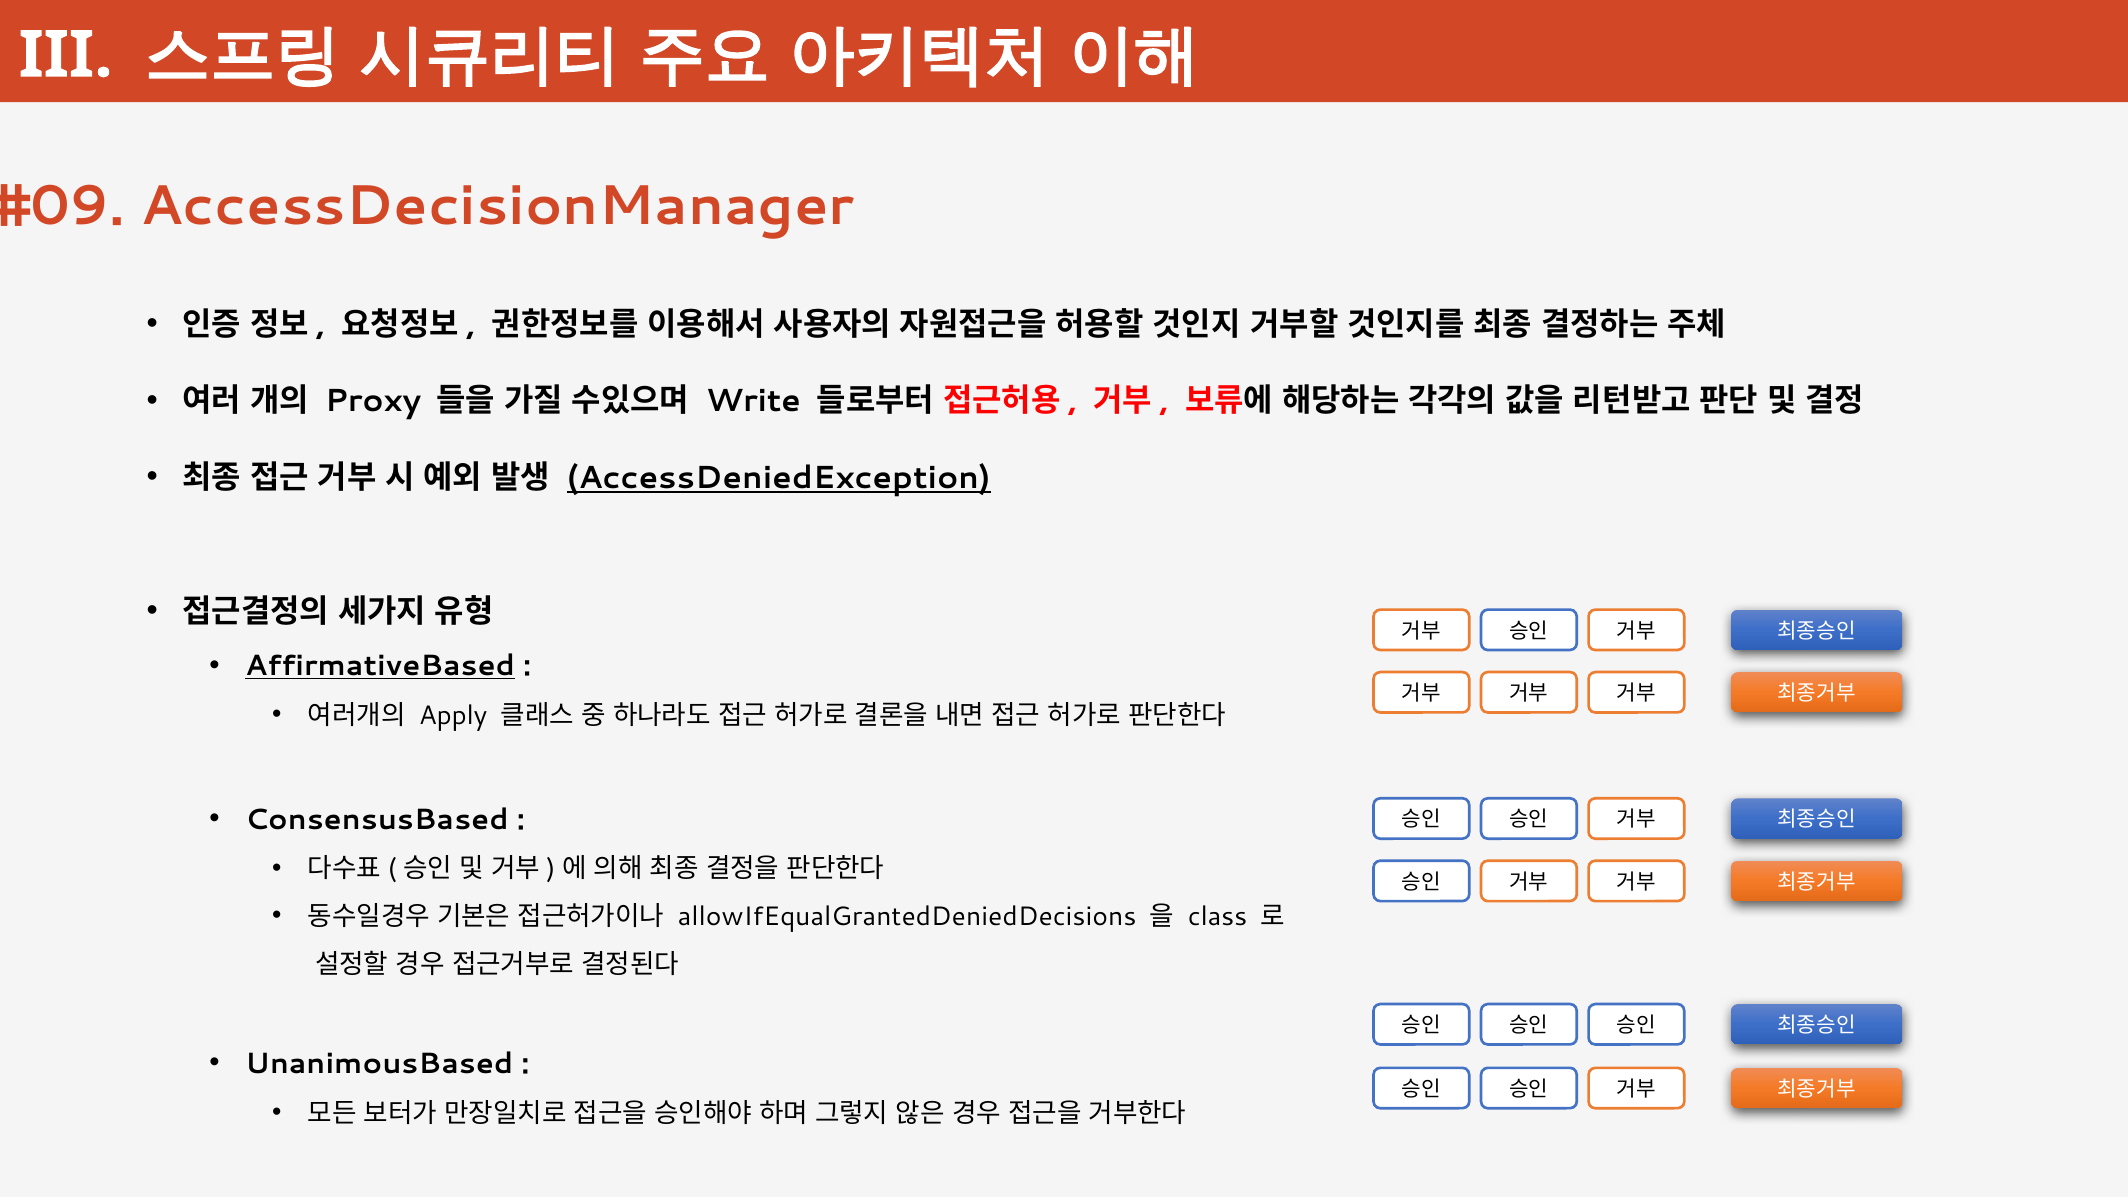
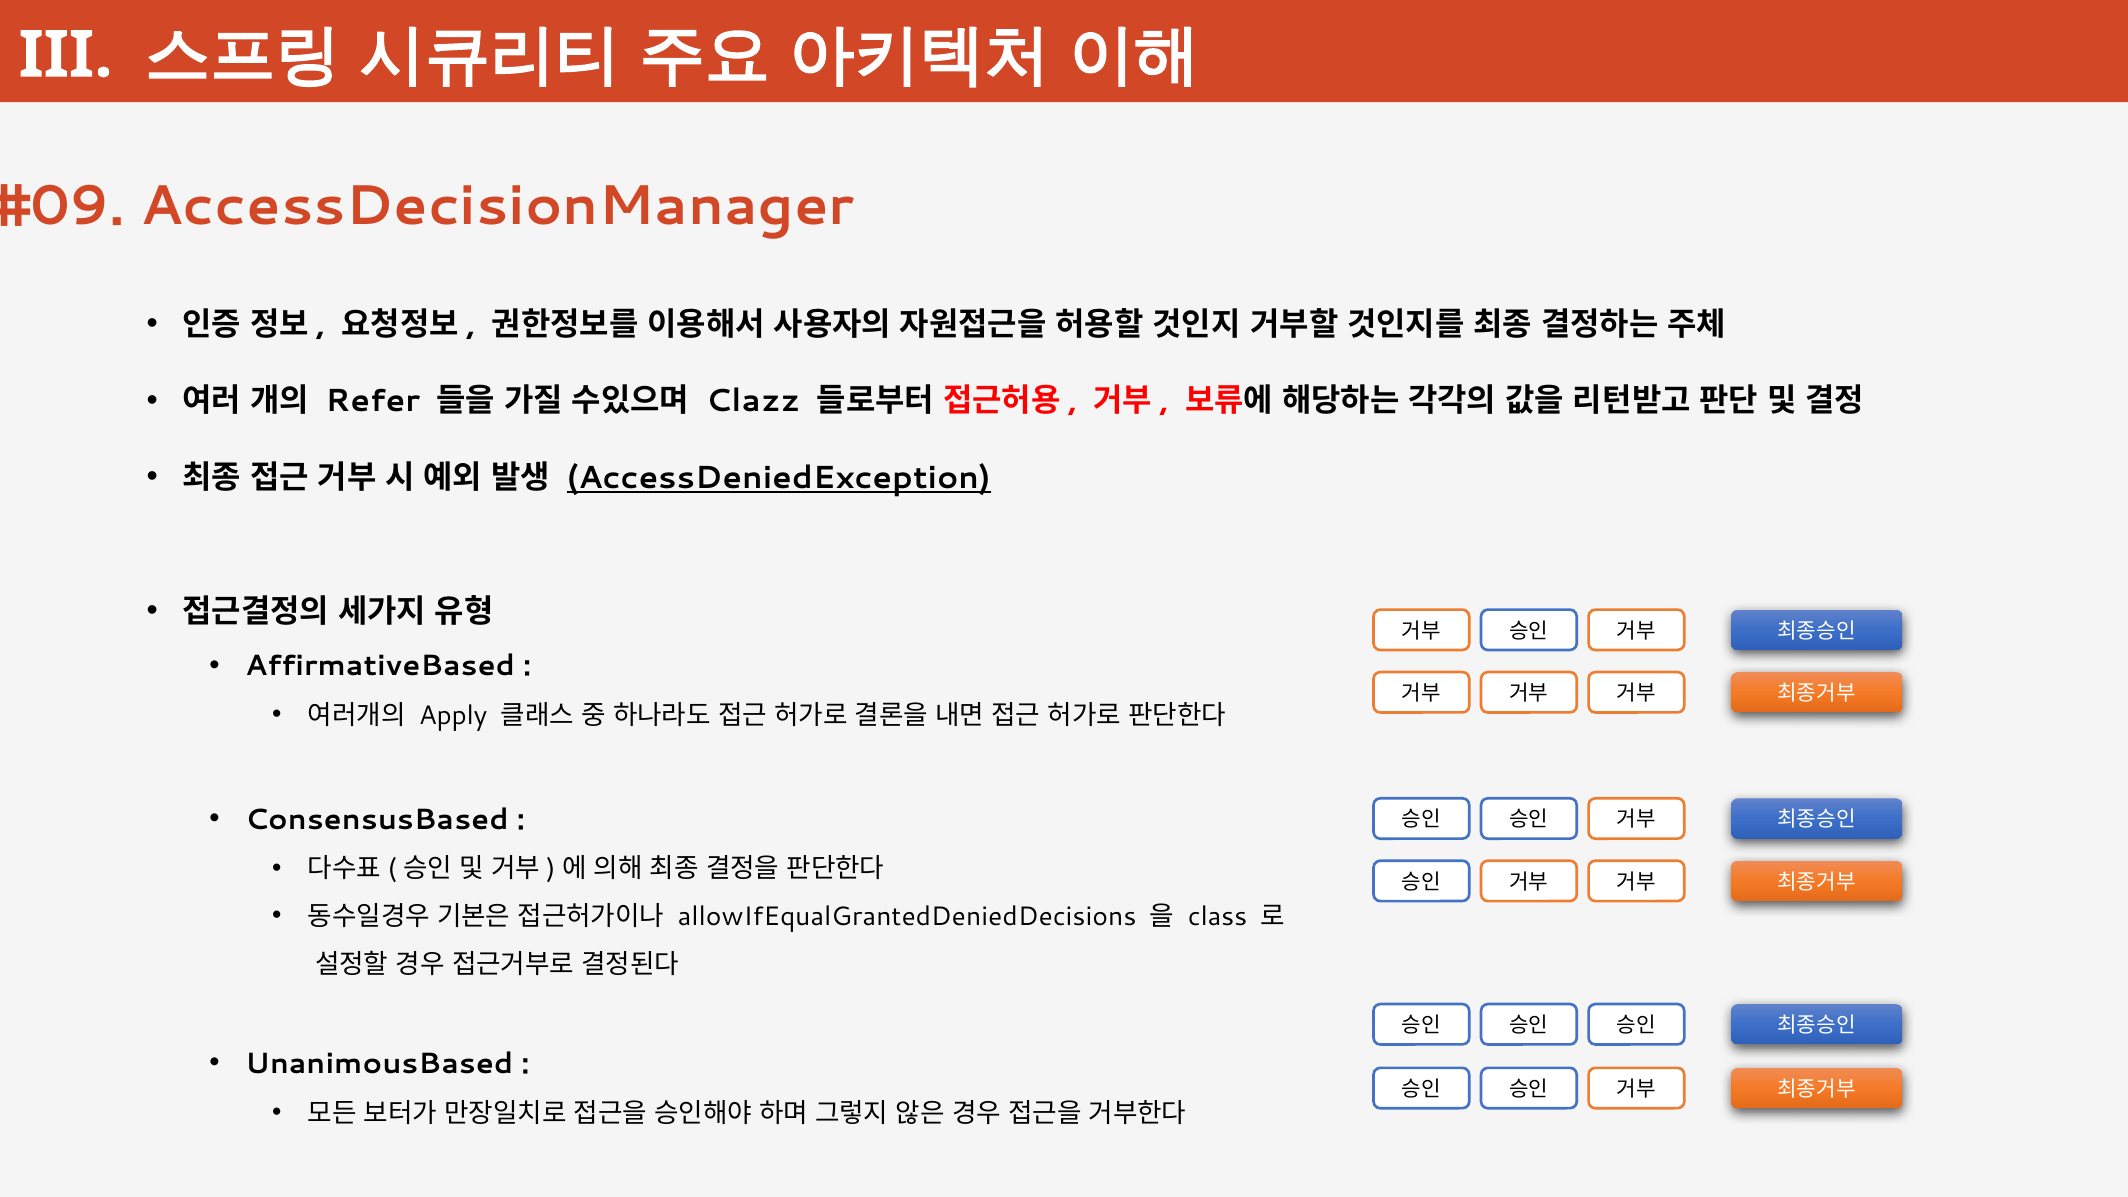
Proxy: Proxy -> Refer (373, 401)
Write: Write -> Clazz (753, 401)
AffirmativeBased underline: present -> none (380, 666)
